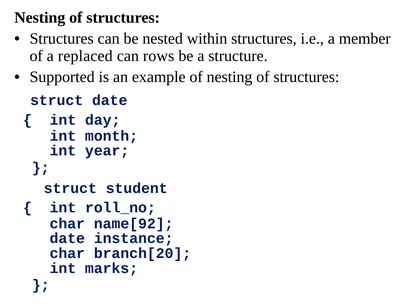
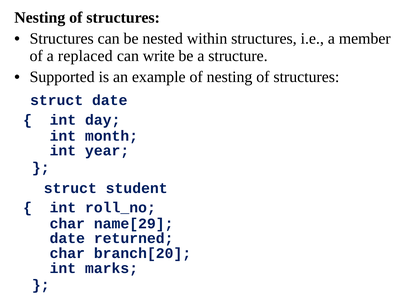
rows: rows -> write (159, 56)
name[92: name[92 -> name[29 (134, 224)
instance: instance -> returned (134, 238)
